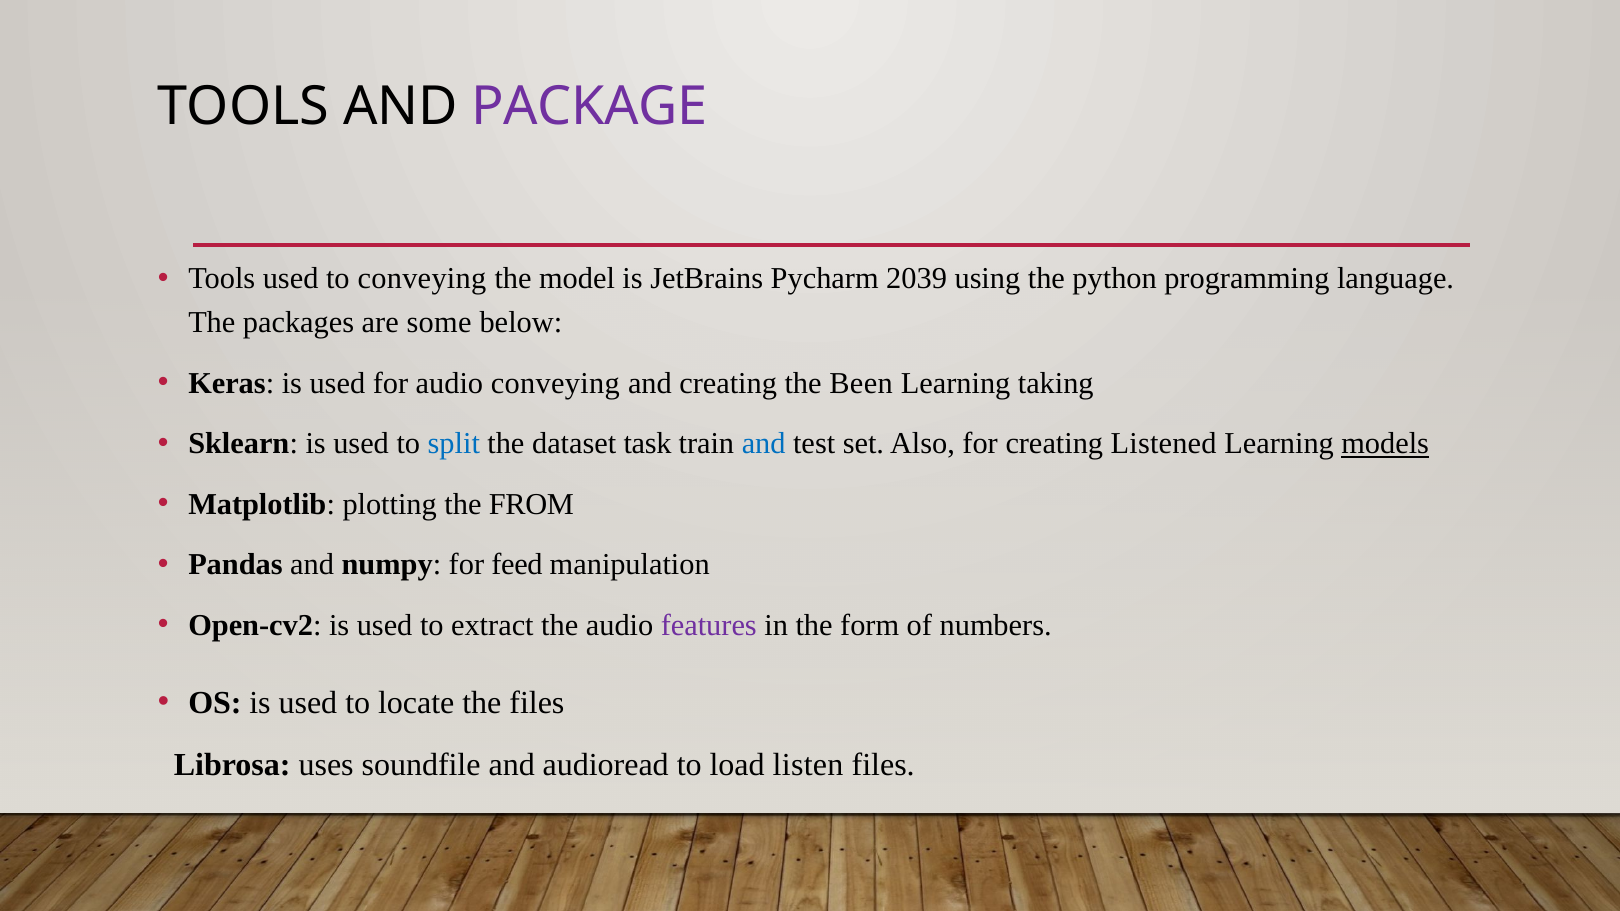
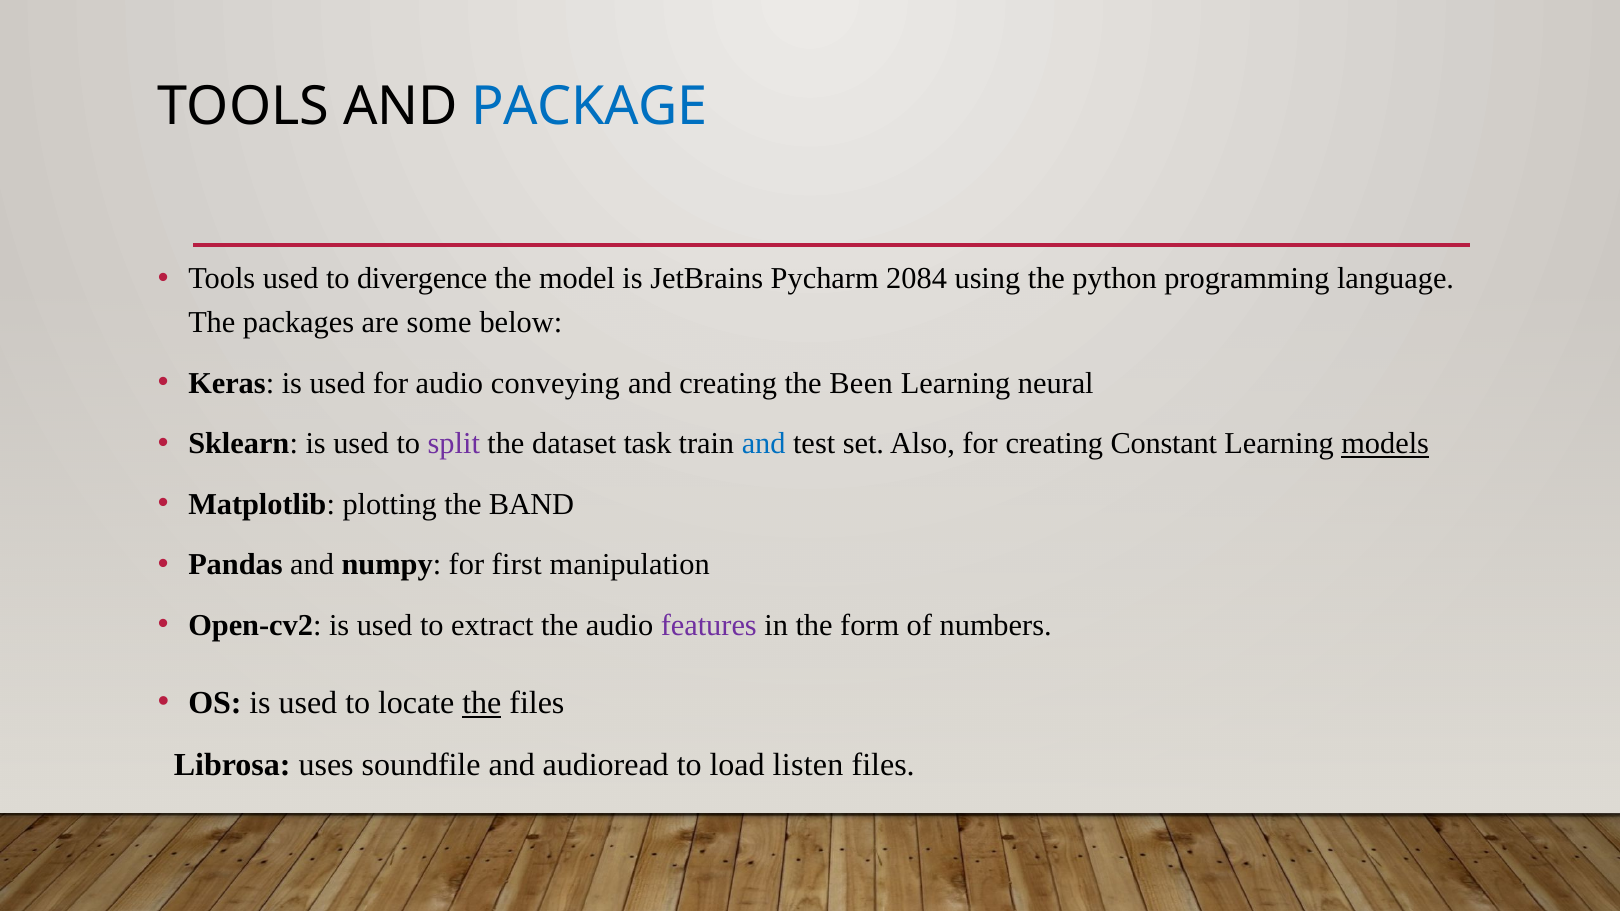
PACKAGE colour: purple -> blue (589, 107)
to conveying: conveying -> divergence (422, 279)
2039: 2039 -> 2084 (917, 279)
taking: taking -> neural (1056, 383)
split colour: blue -> purple (454, 444)
Listened: Listened -> Constant (1164, 444)
FROM: FROM -> BAND (531, 504)
feed: feed -> first (517, 565)
the underline: none -> present (482, 703)
